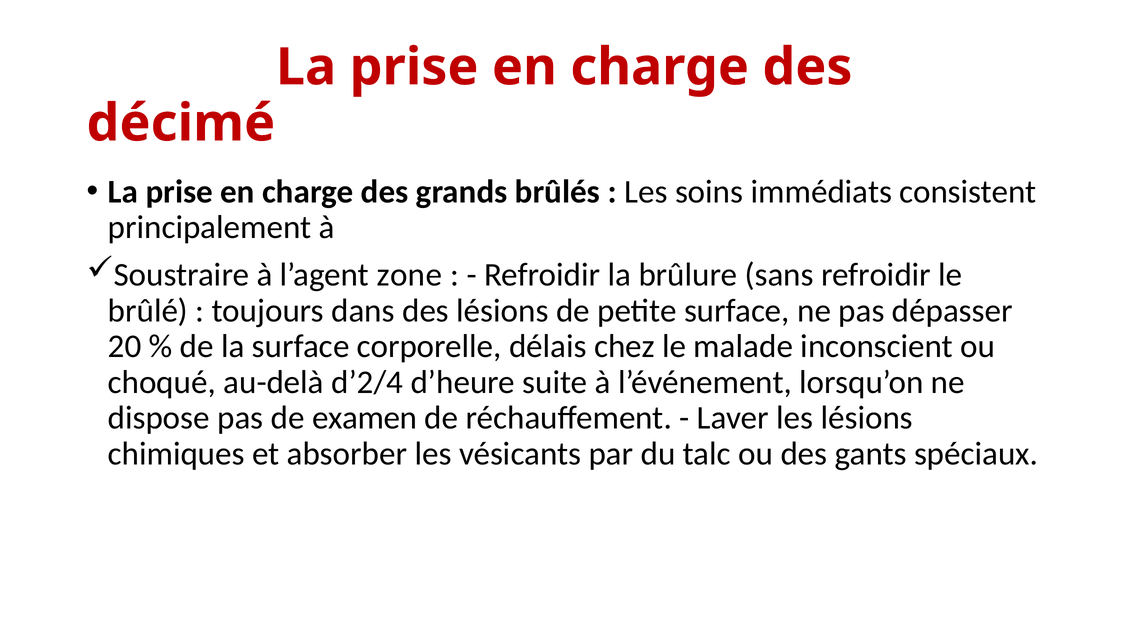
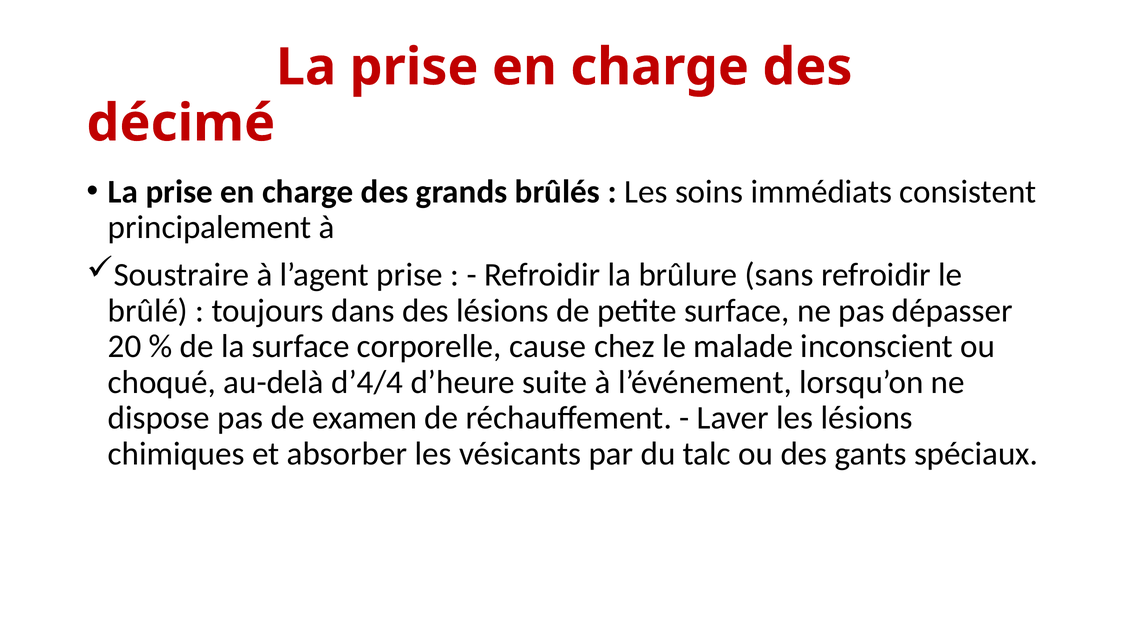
l’agent zone: zone -> prise (410, 275)
délais: délais -> cause (548, 347)
d’2/4: d’2/4 -> d’4/4 (367, 383)
